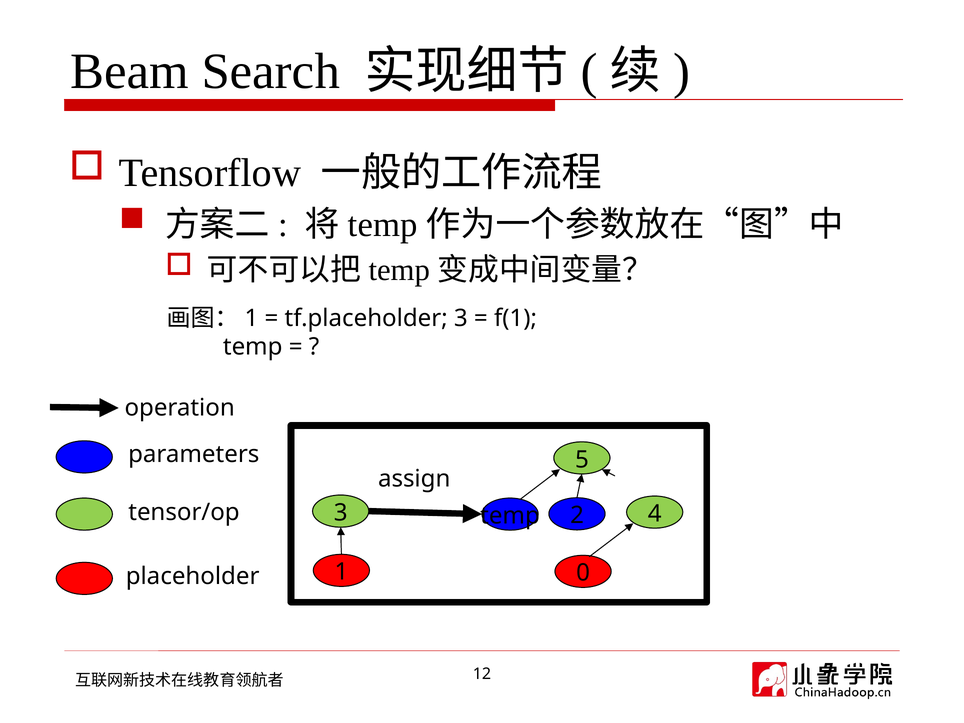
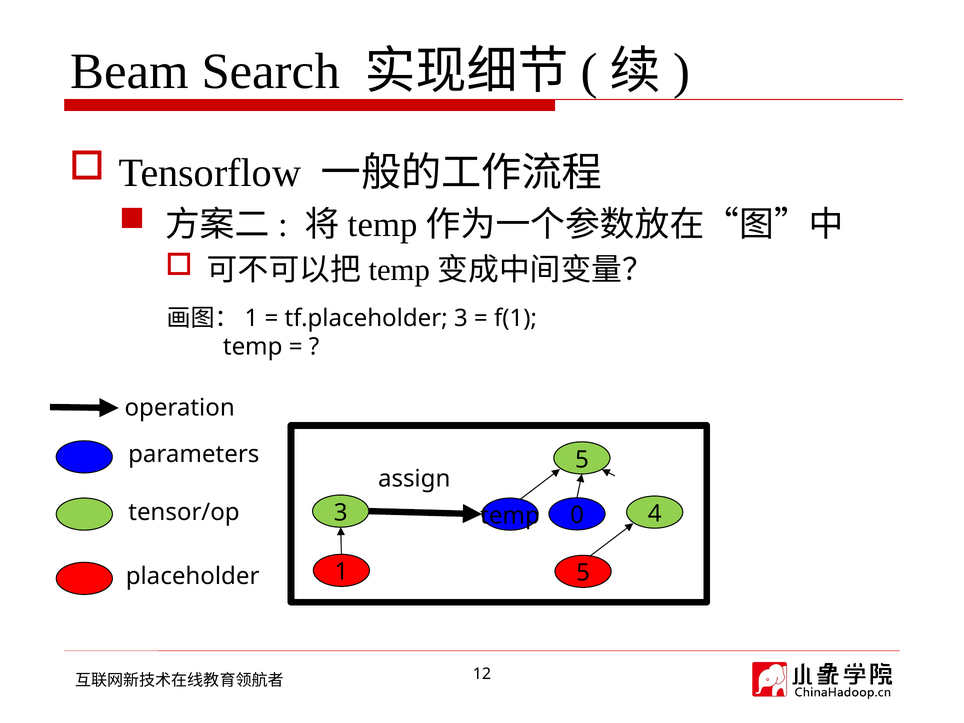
2: 2 -> 0 (577, 515)
1 0: 0 -> 5 (583, 573)
